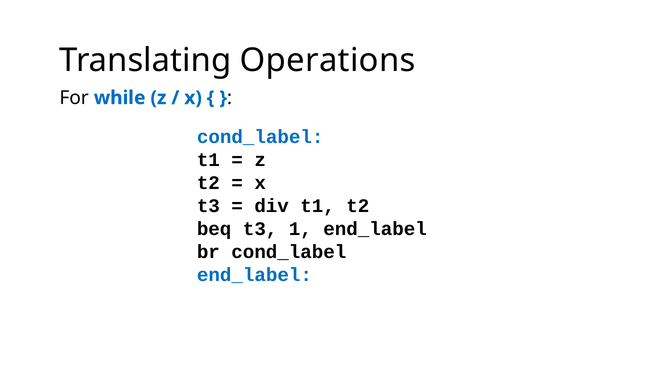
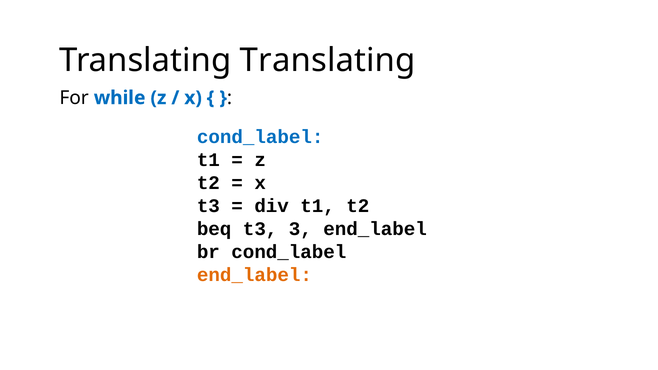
Translating Operations: Operations -> Translating (328, 61)
1: 1 -> 3 (300, 229)
end_label colour: blue -> orange (254, 275)
